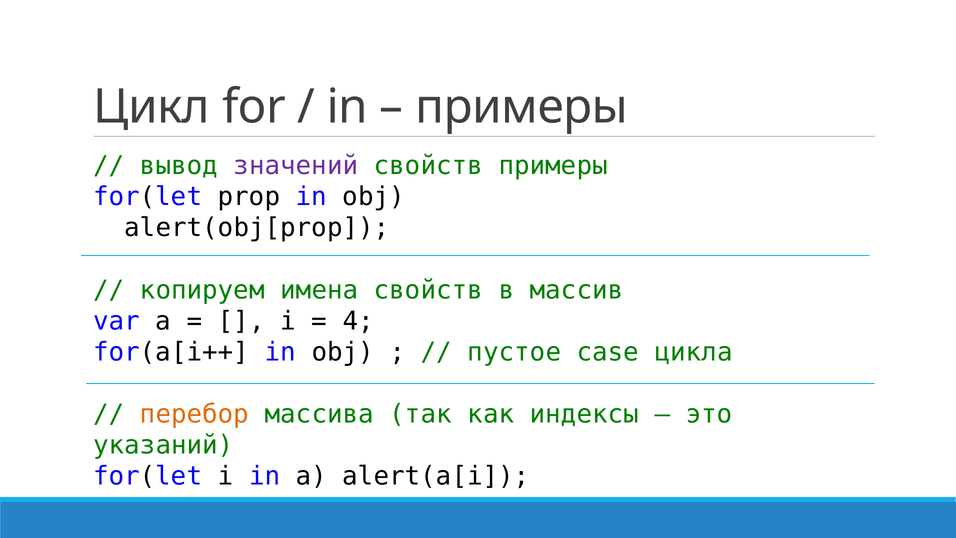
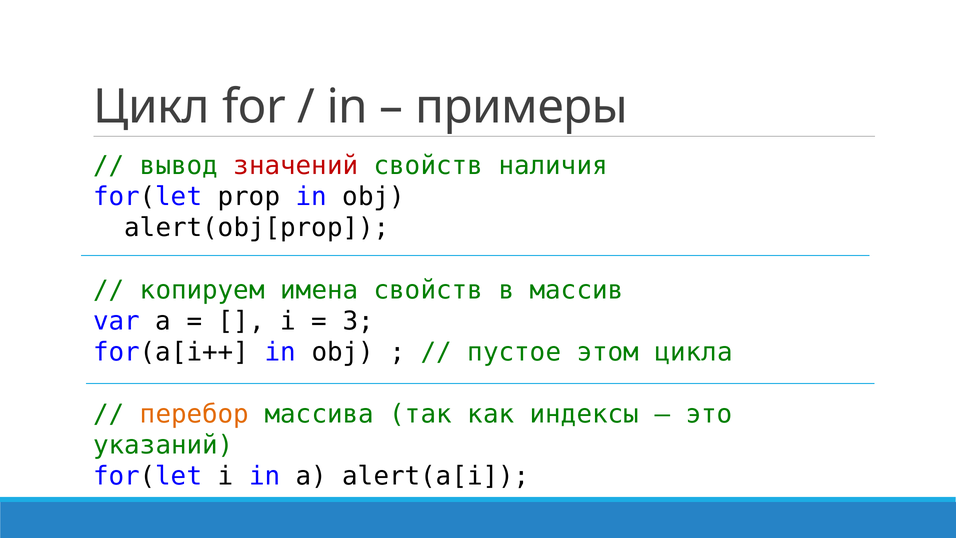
значений colour: purple -> red (296, 166)
свойств примеры: примеры -> наличия (553, 166)
4: 4 -> 3 (358, 321)
case: case -> этом (608, 352)
